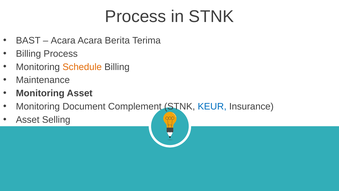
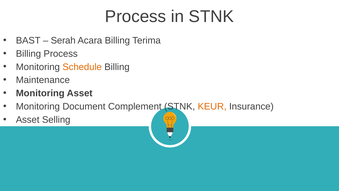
Acara: Acara -> Serah (63, 40)
Acara Berita: Berita -> Billing (117, 40)
KEUR colour: blue -> orange (212, 106)
